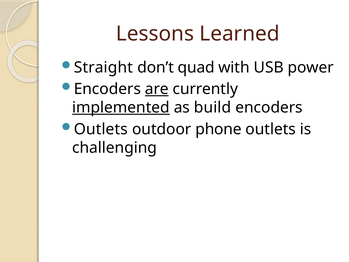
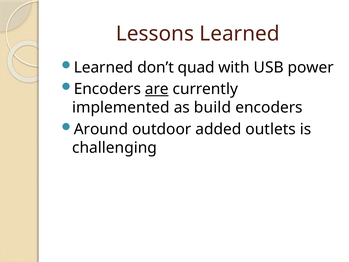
Straight: Straight -> Learned (104, 67)
implemented underline: present -> none (121, 108)
Outlets: Outlets -> Around (101, 129)
phone: phone -> added (218, 129)
